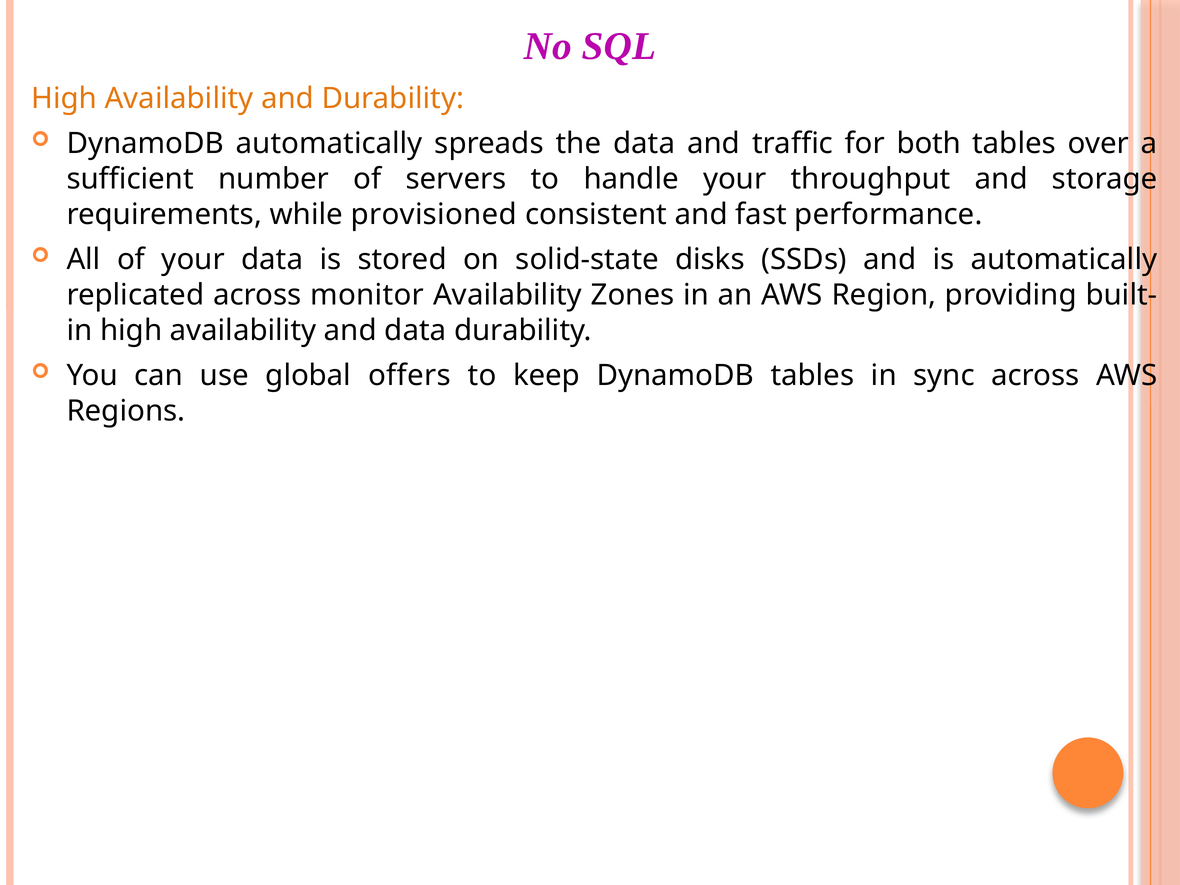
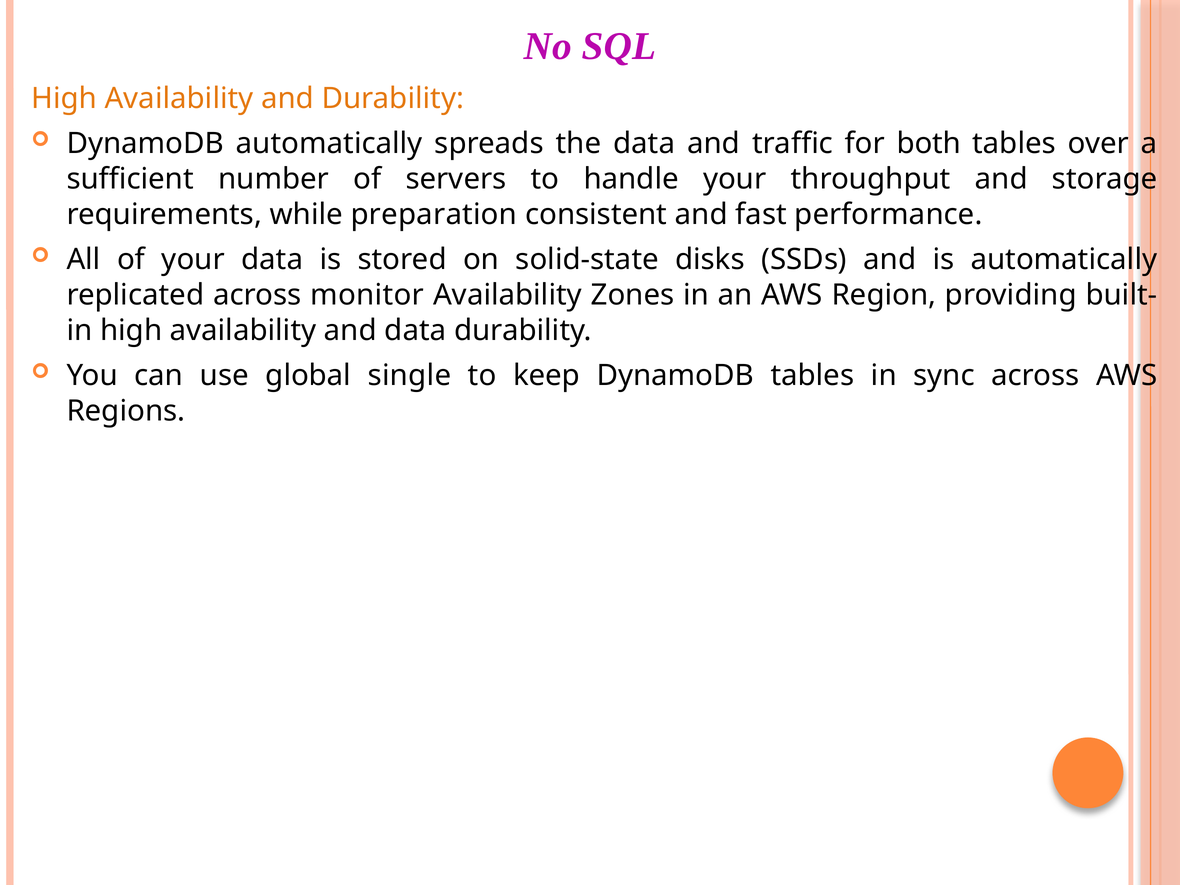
provisioned: provisioned -> preparation (434, 214)
offers: offers -> single (409, 376)
